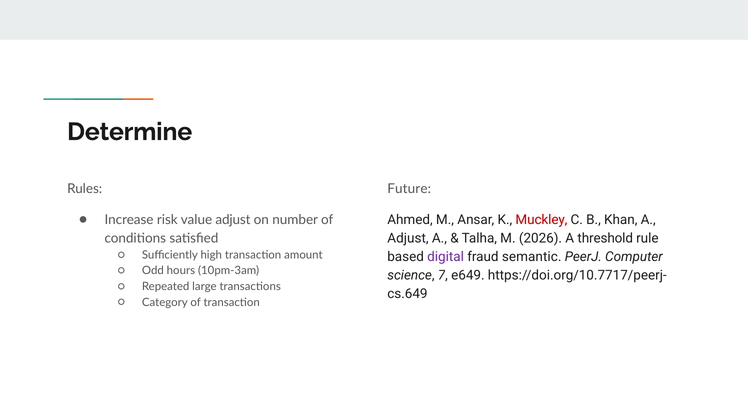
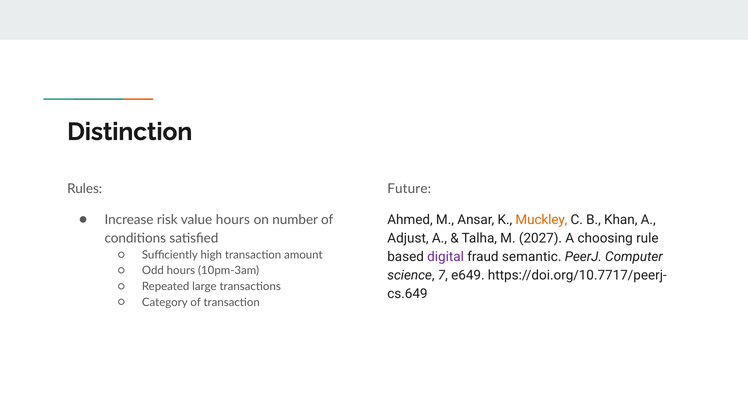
Determine: Determine -> Distinction (130, 132)
Muckley colour: red -> orange (541, 220)
value adjust: adjust -> hours (233, 220)
2026: 2026 -> 2027 (540, 239)
threshold: threshold -> choosing (605, 239)
